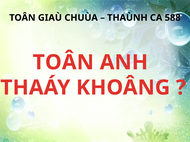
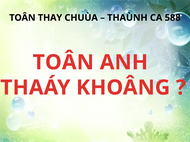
GIAÙ: GIAÙ -> THAY (50, 18)
